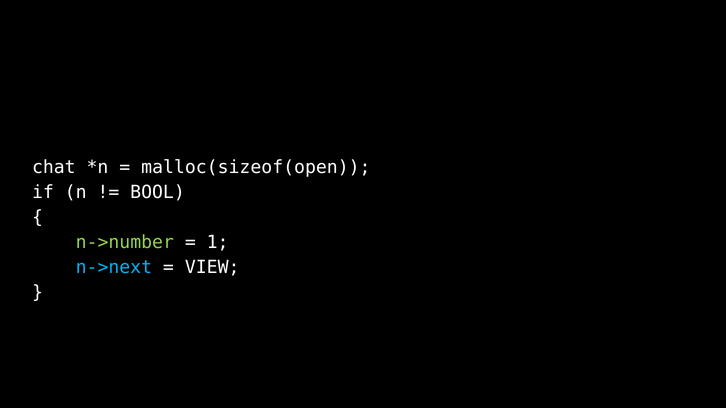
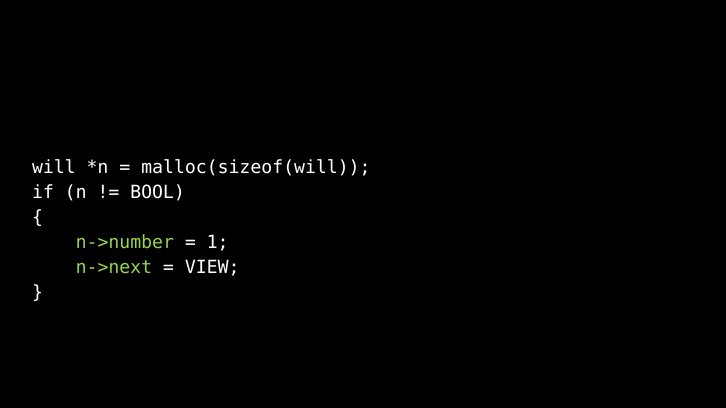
chat: chat -> will (54, 167)
malloc(sizeof(open: malloc(sizeof(open -> malloc(sizeof(will (256, 167)
n->next colour: light blue -> light green (114, 268)
